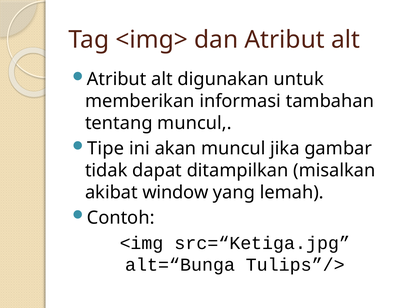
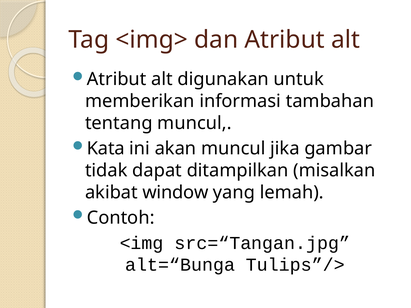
Tipe: Tipe -> Kata (106, 149)
src=“Ketiga.jpg: src=“Ketiga.jpg -> src=“Tangan.jpg (262, 243)
